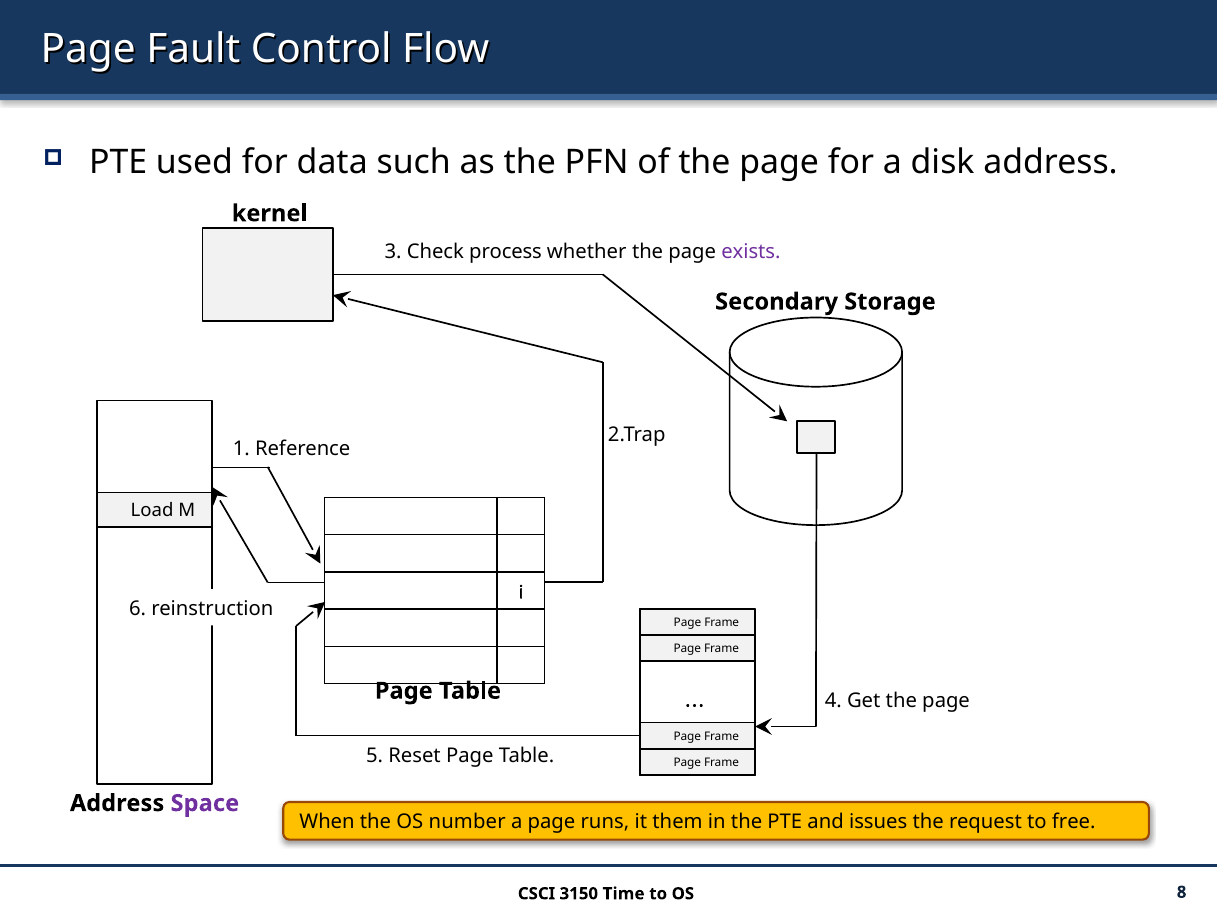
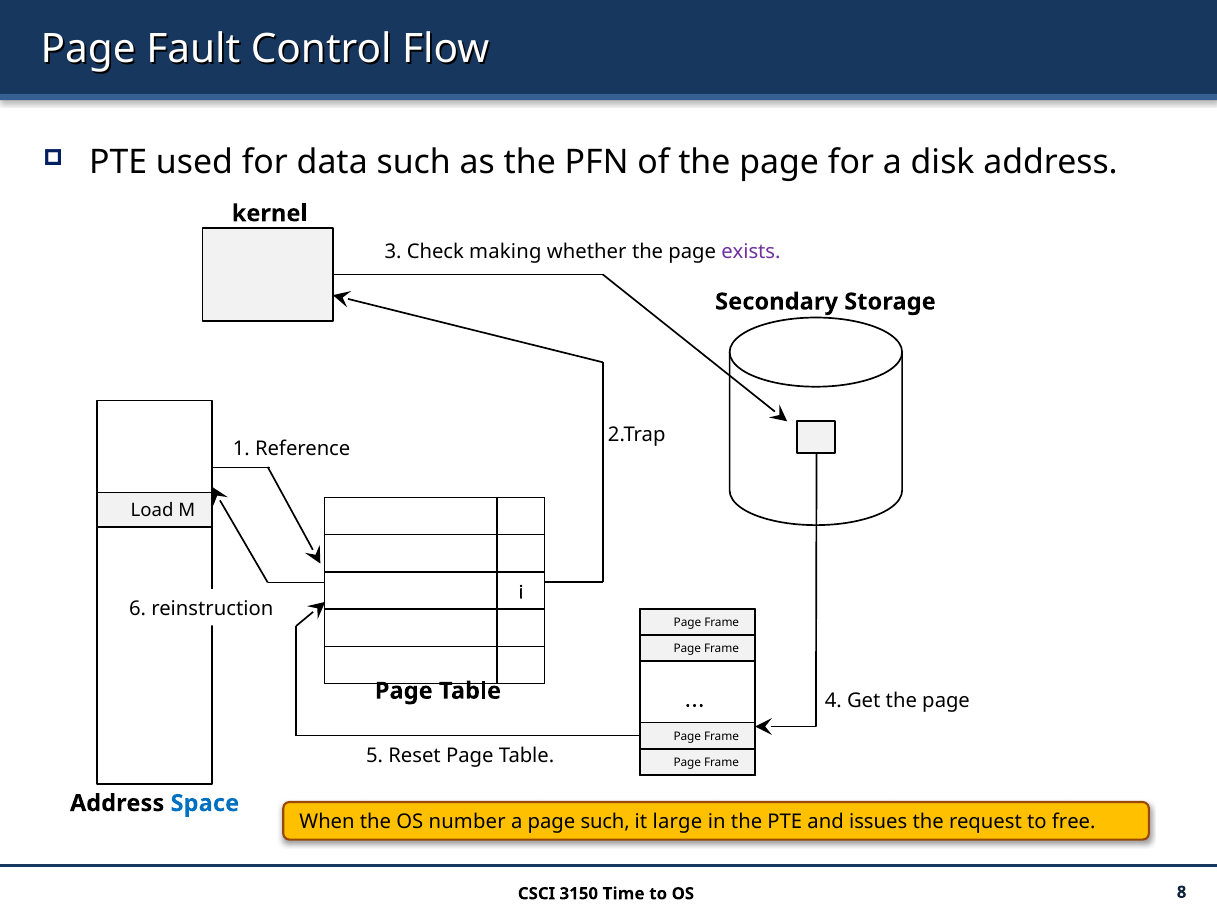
process: process -> making (505, 252)
Space colour: purple -> blue (205, 803)
page runs: runs -> such (605, 822)
them: them -> large (677, 822)
